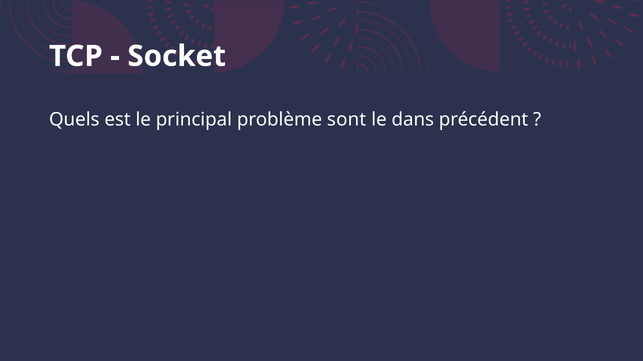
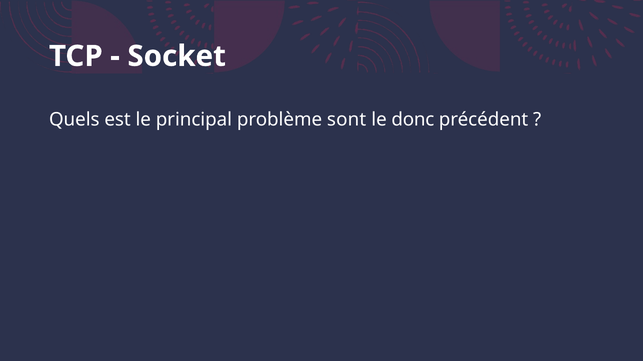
dans: dans -> donc (413, 120)
